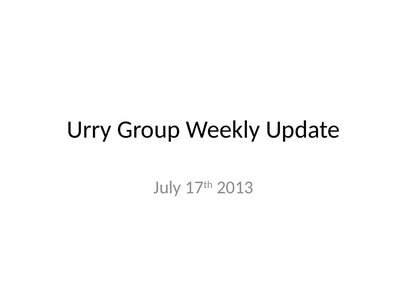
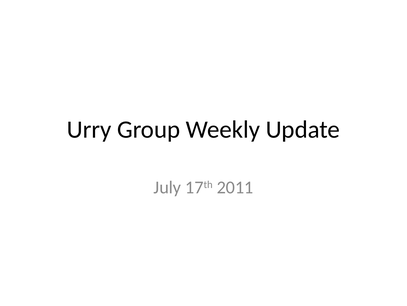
2013: 2013 -> 2011 (235, 187)
